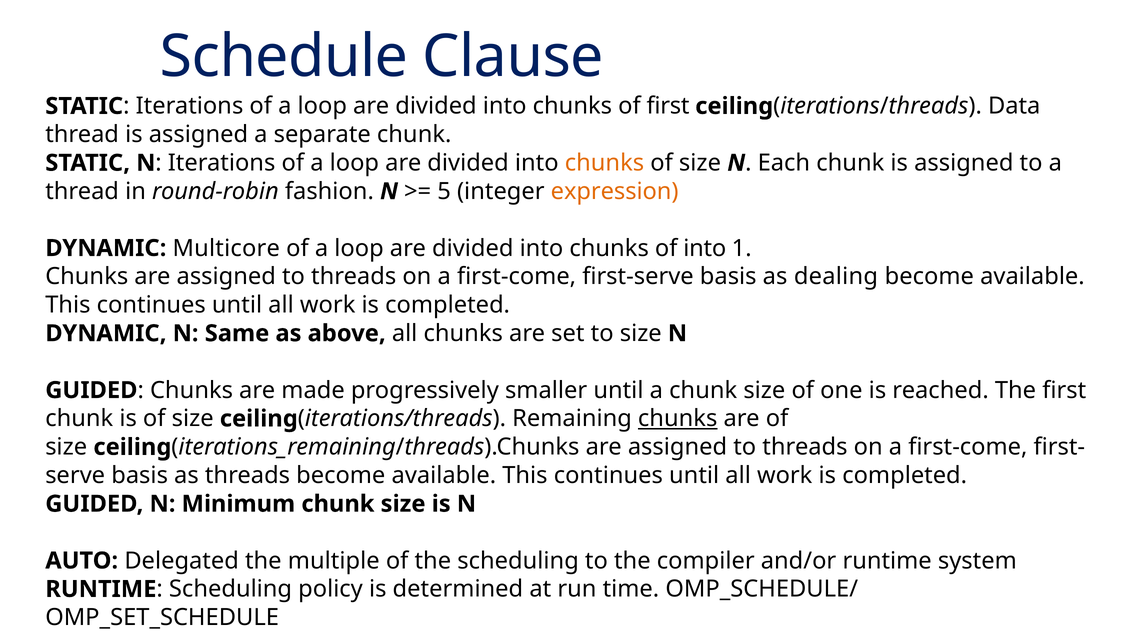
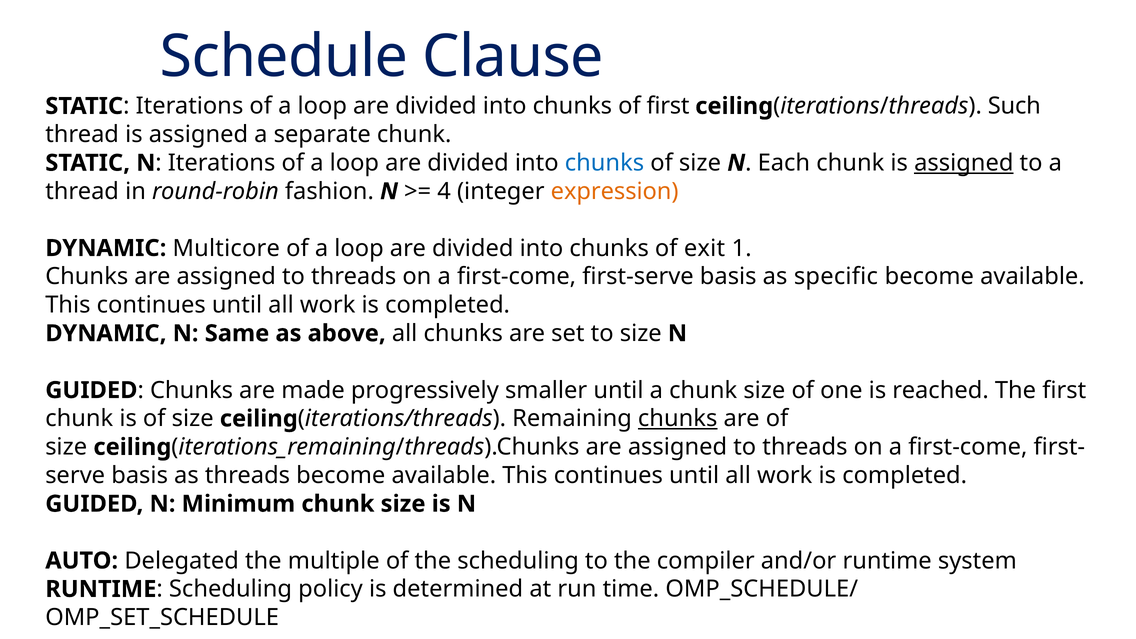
Data: Data -> Such (1014, 106)
chunks colour: orange -> blue (604, 163)
assigned underline: none -> present (964, 163)
5: 5 -> 4 (444, 191)
of into: into -> exit (705, 248)
dealing: dealing -> specific (836, 277)
